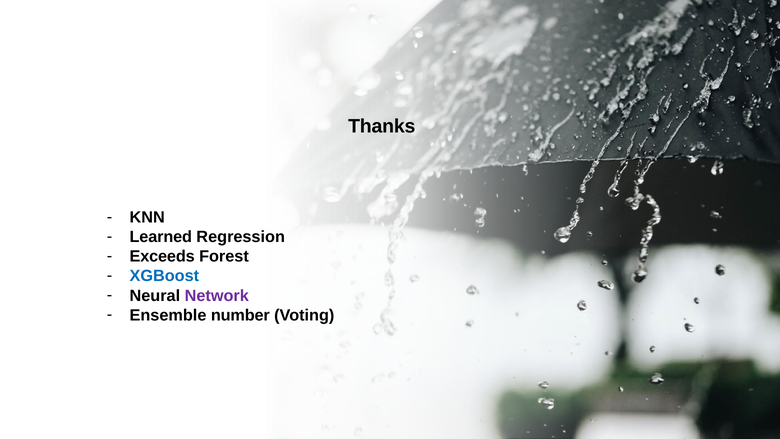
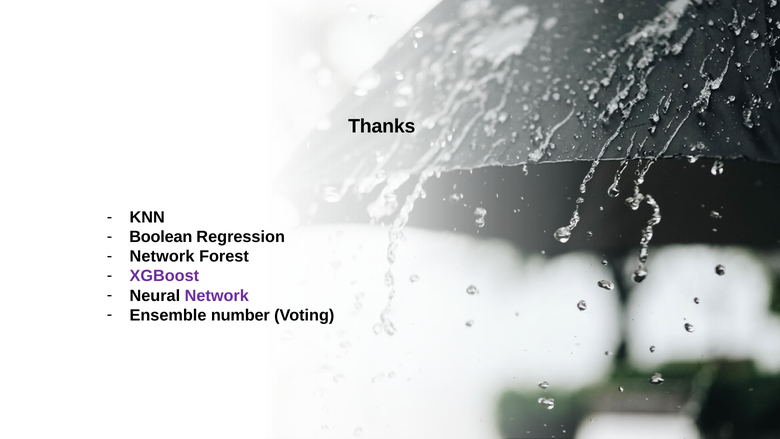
Learned: Learned -> Boolean (161, 237)
Exceeds: Exceeds -> Network (162, 256)
XGBoost colour: blue -> purple (164, 276)
